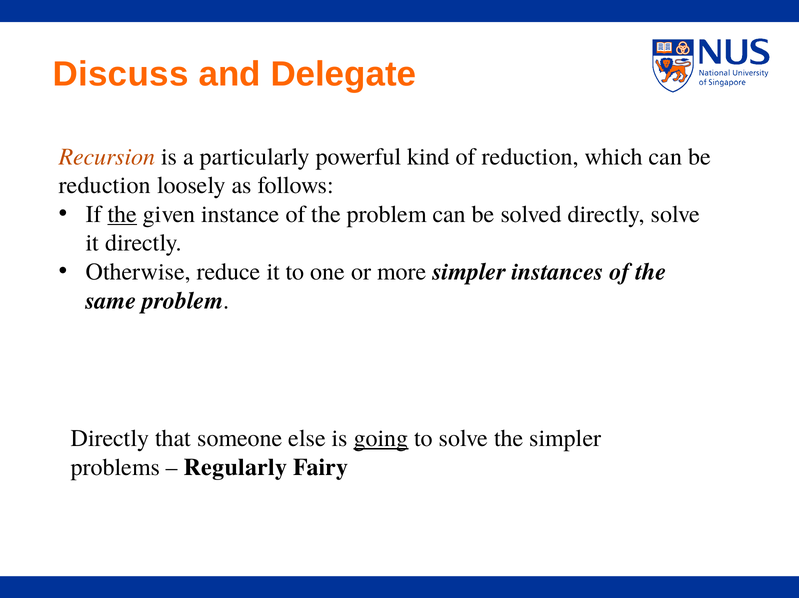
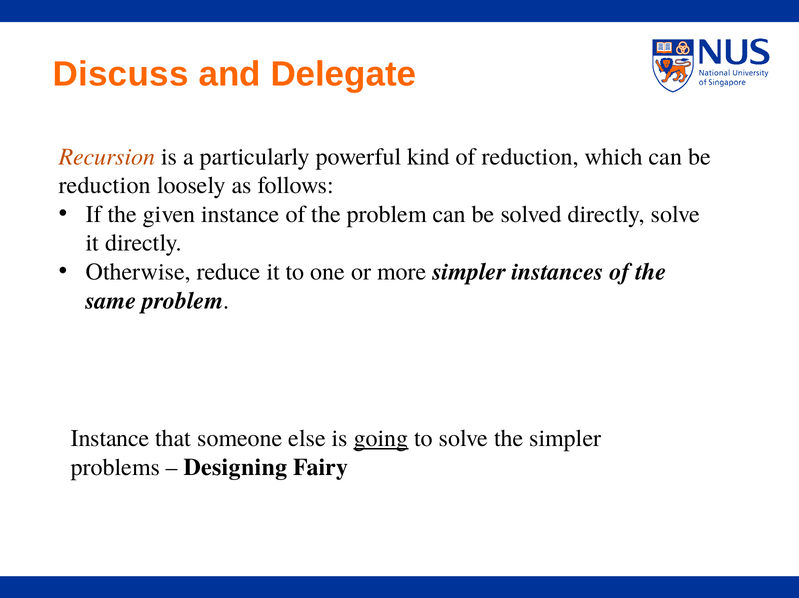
the underline: present -> none (122, 214)
Directly: Directly -> Instance (110, 438)
Regularly: Regularly -> Designing (236, 467)
